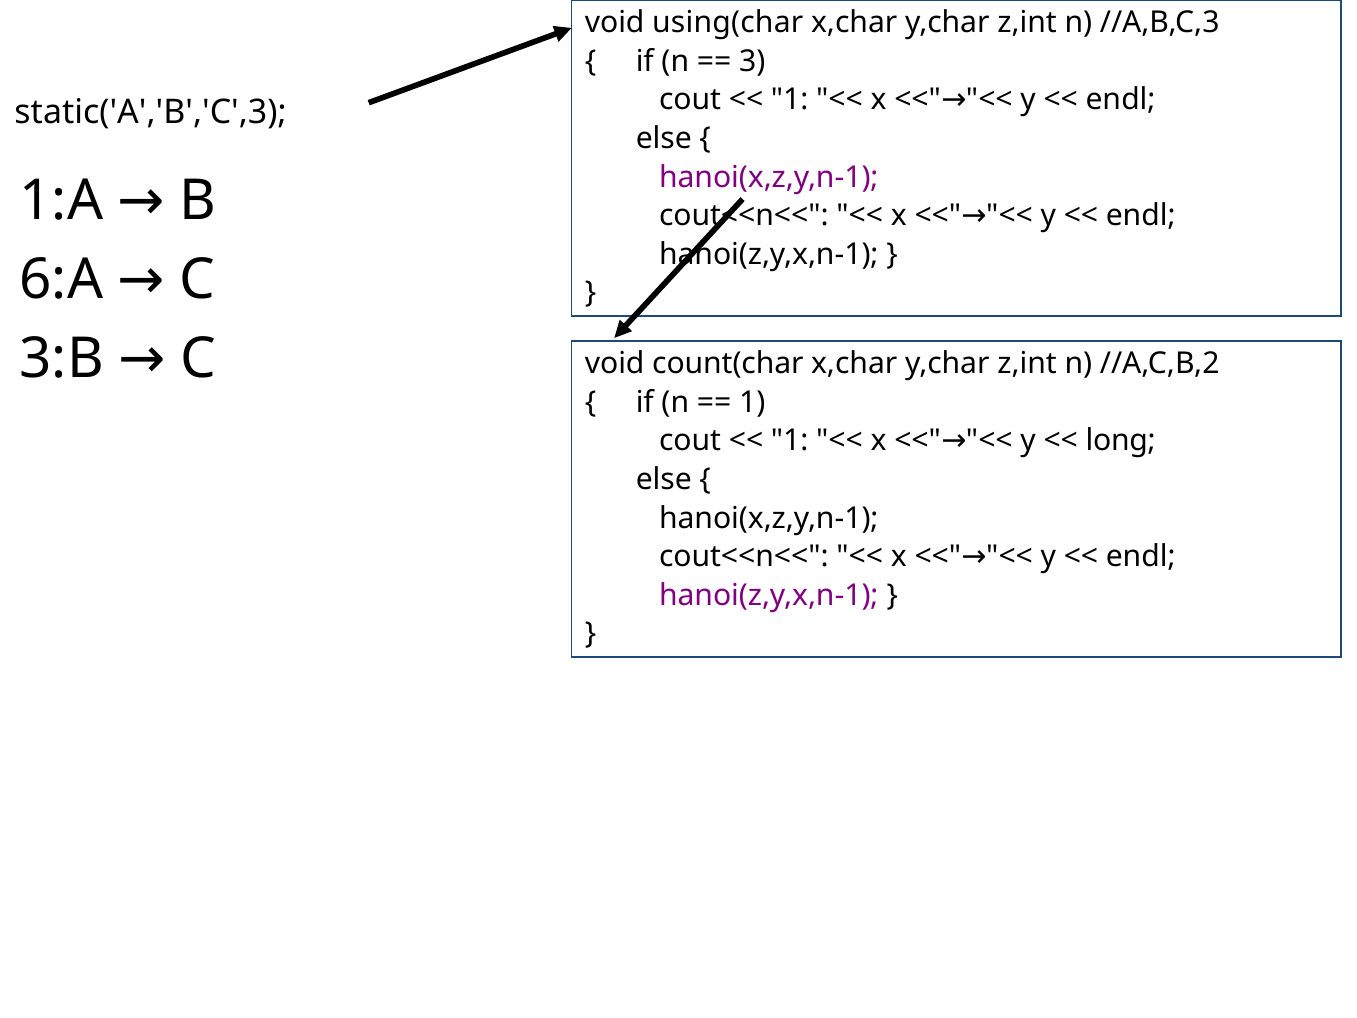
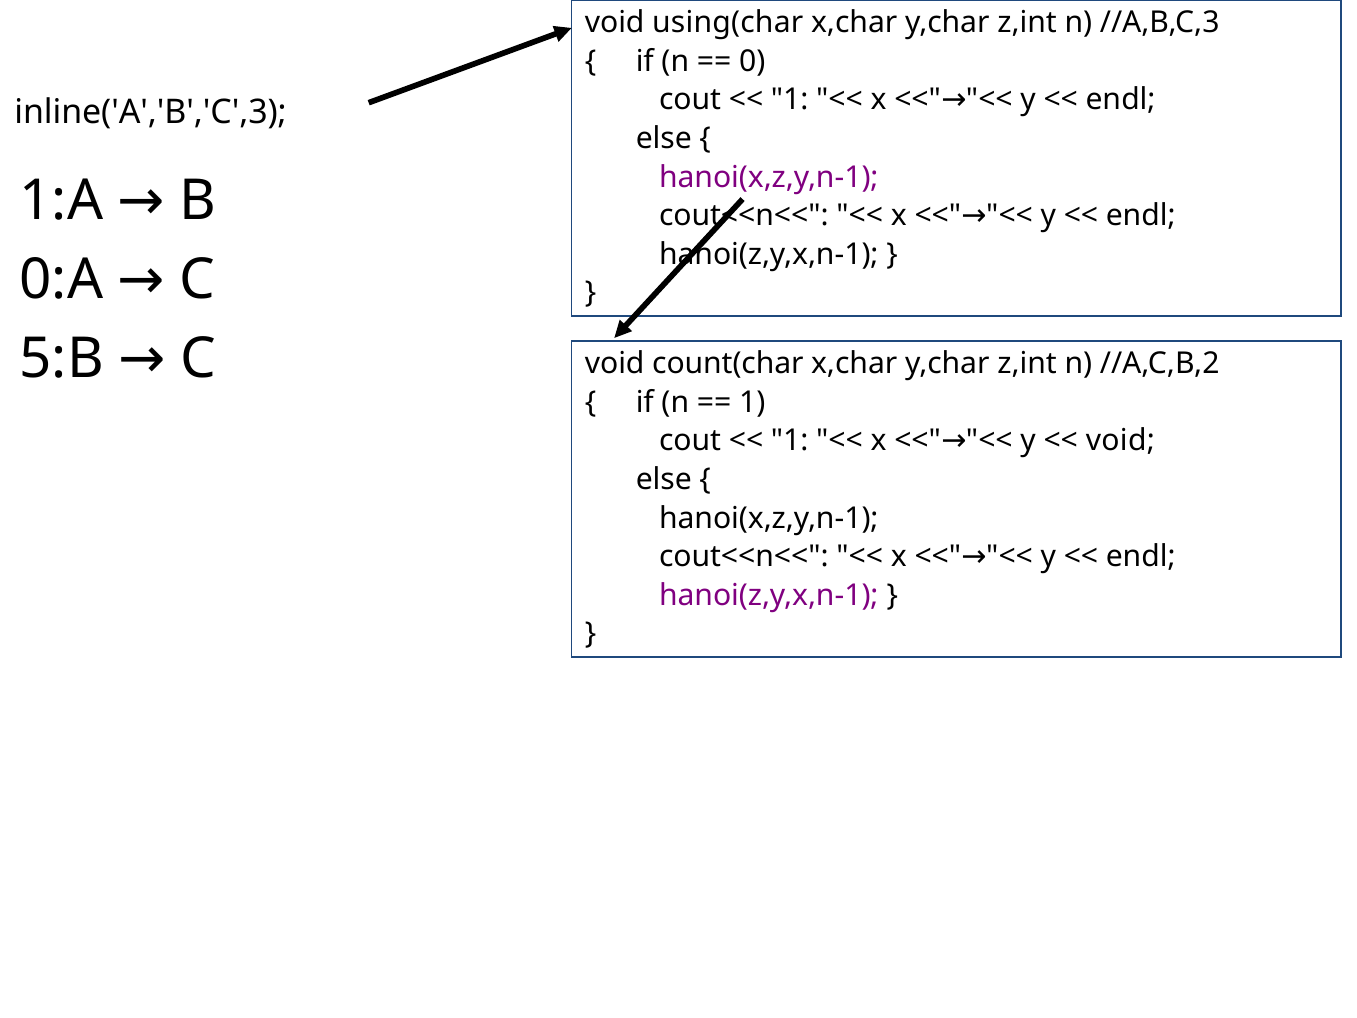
3: 3 -> 0 (752, 61)
static('A','B','C',3: static('A','B','C',3 -> inline('A','B','C',3 (151, 112)
6:A: 6:A -> 0:A (61, 280)
3:B: 3:B -> 5:B (62, 359)
long: long -> void (1120, 441)
